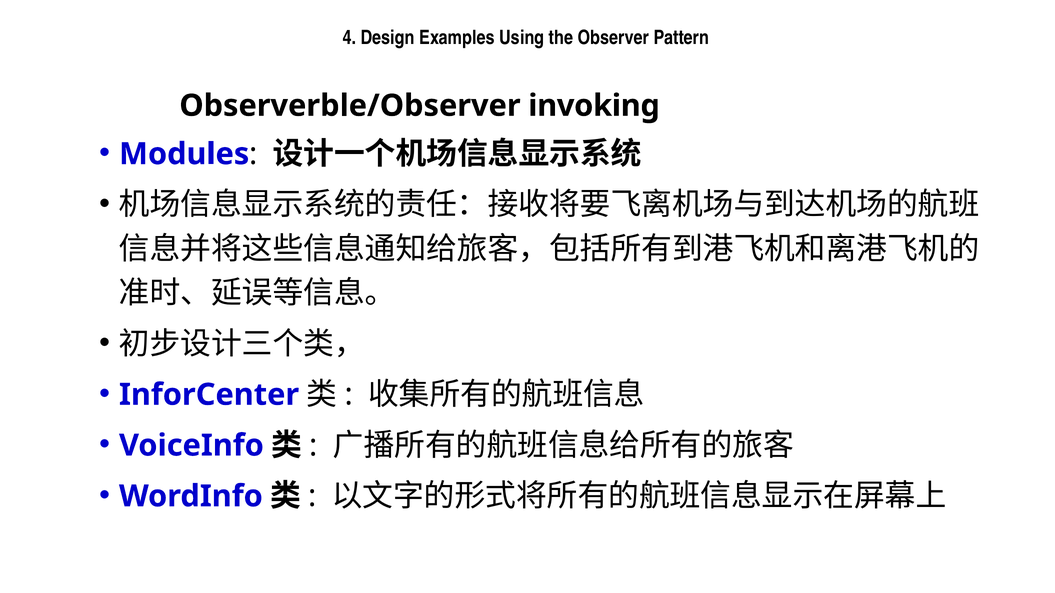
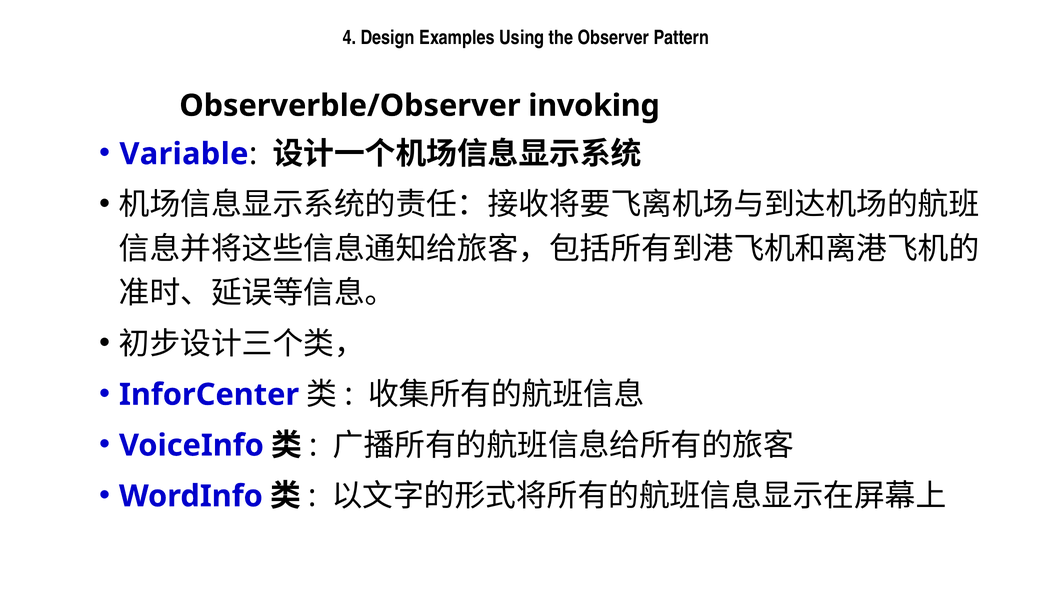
Modules: Modules -> Variable (184, 154)
